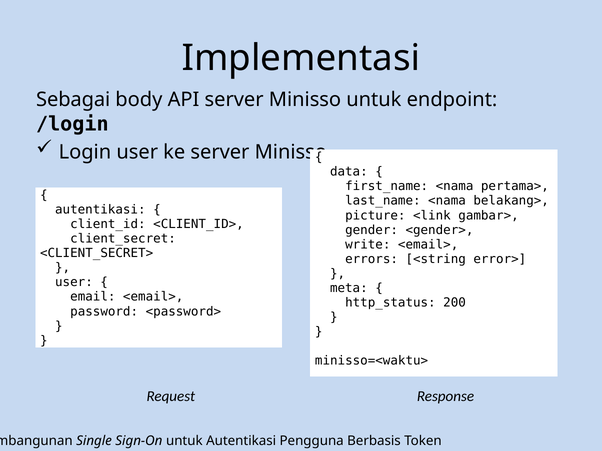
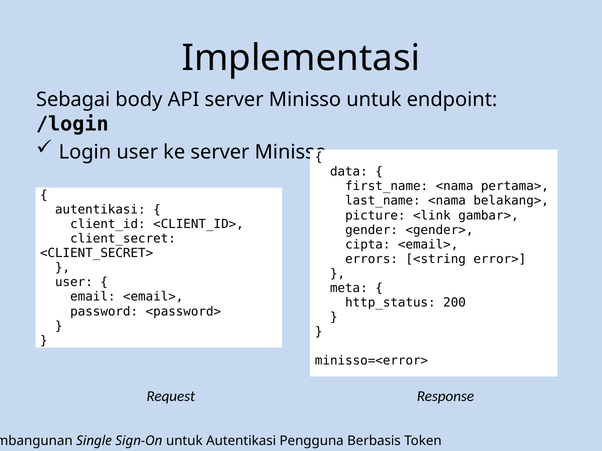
write: write -> cipta (368, 245)
minisso=<waktu>: minisso=<waktu> -> minisso=<error> (372, 361)
